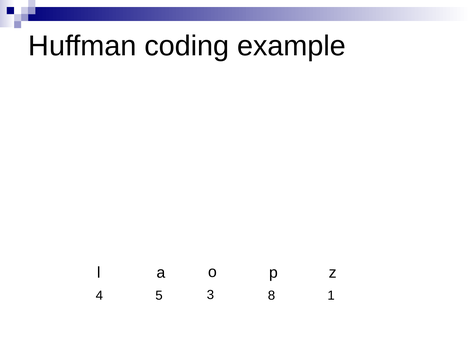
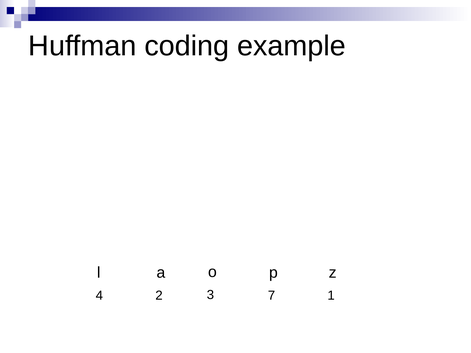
5: 5 -> 2 (159, 296)
8: 8 -> 7 (271, 296)
